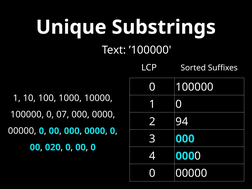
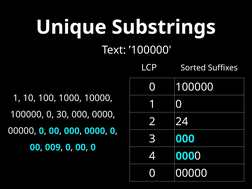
07: 07 -> 30 (63, 115)
94: 94 -> 24 (182, 122)
020: 020 -> 009 (53, 147)
